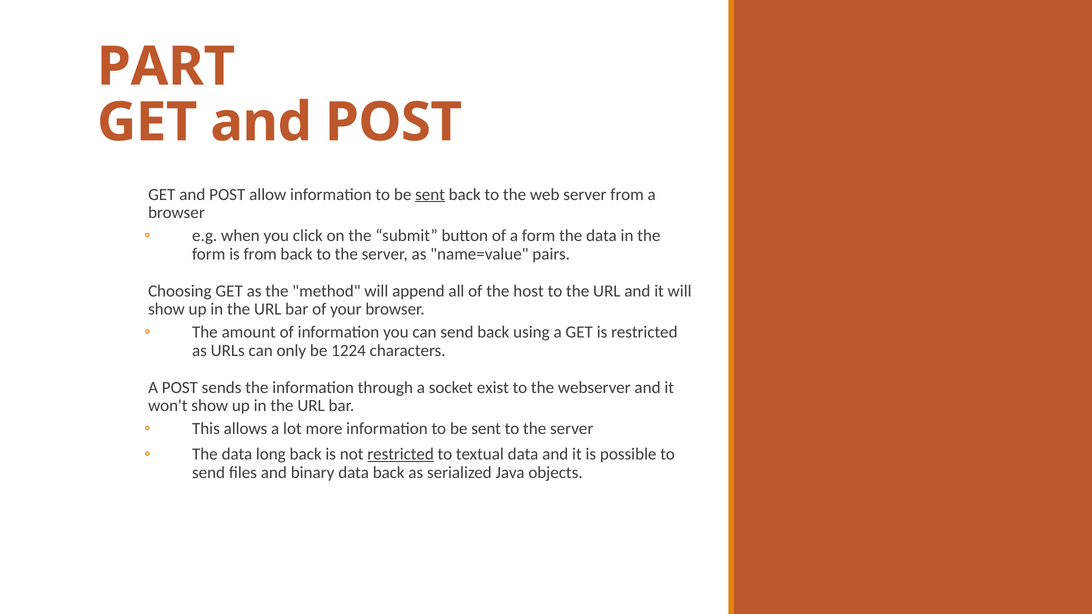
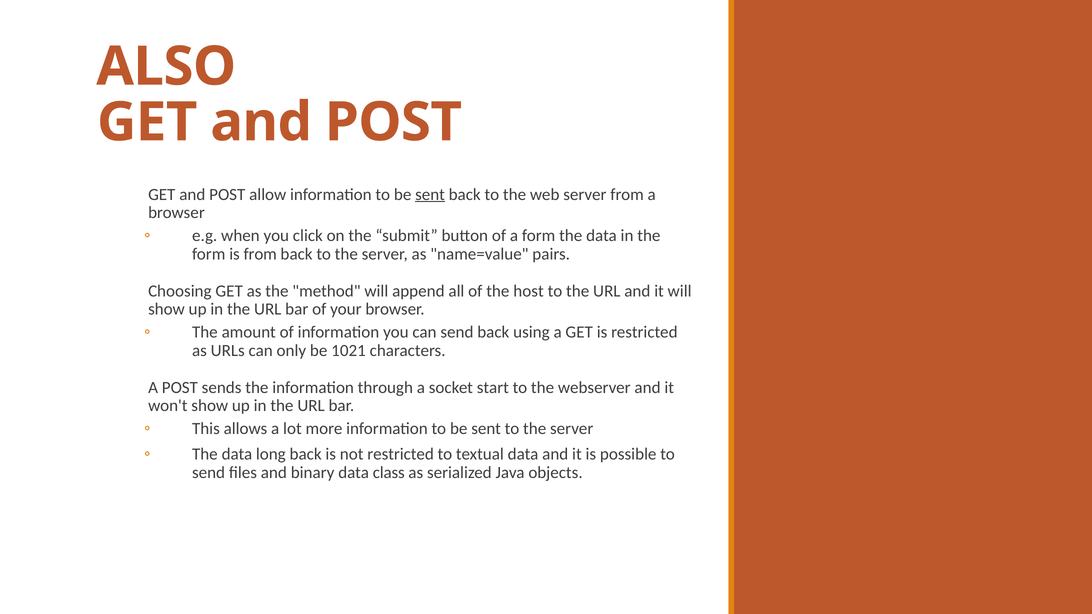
PART: PART -> ALSO (166, 67)
1224: 1224 -> 1021 (349, 351)
exist: exist -> start (493, 388)
restricted underline: present -> none (401, 454)
data back: back -> class (389, 473)
